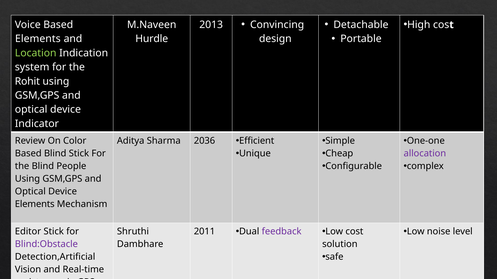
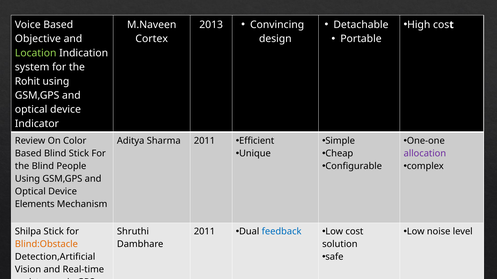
Elements: Elements -> Objective (38, 39)
Hurdle: Hurdle -> Cortex (152, 39)
Sharma 2036: 2036 -> 2011 (205, 141)
Editor: Editor -> Shilpa (28, 232)
feedback colour: purple -> blue (282, 232)
Blind:Obstacle colour: purple -> orange (46, 245)
